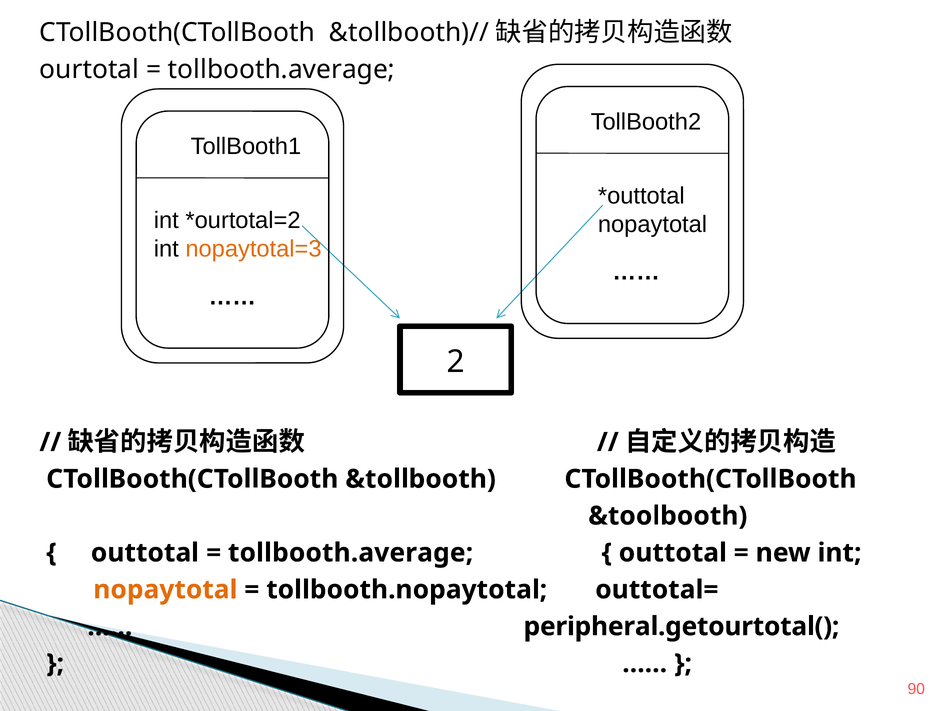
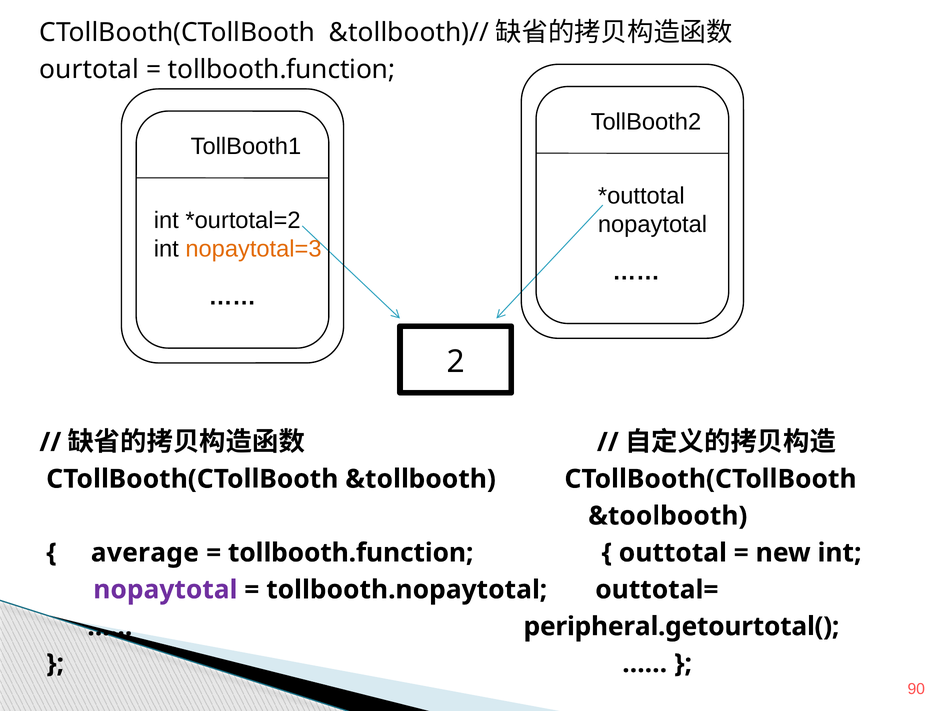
tollbooth.average: tollbooth.average -> tollbooth.function (282, 70)
outtotal: outtotal -> average (145, 553)
tollbooth.average: tollbooth.average -> tollbooth.function (351, 553)
nopaytotal colour: orange -> purple (165, 590)
